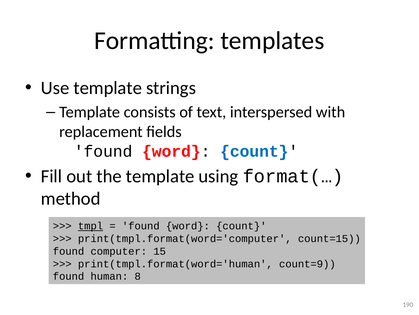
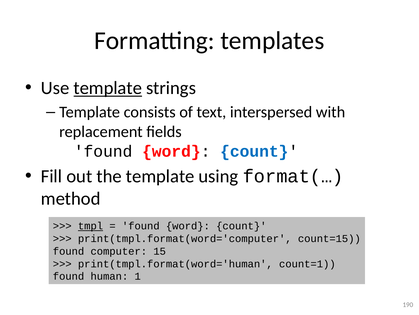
template underline: none -> present (108, 88)
count=9: count=9 -> count=1 (307, 263)
8: 8 -> 1 (138, 276)
